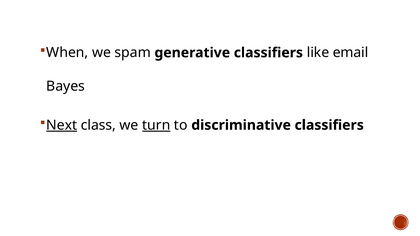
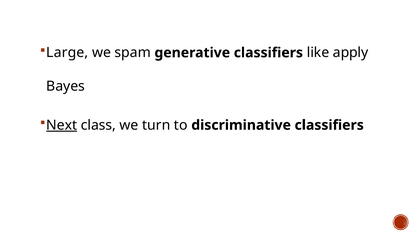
When: When -> Large (67, 53)
email: email -> apply (351, 53)
turn underline: present -> none (156, 125)
